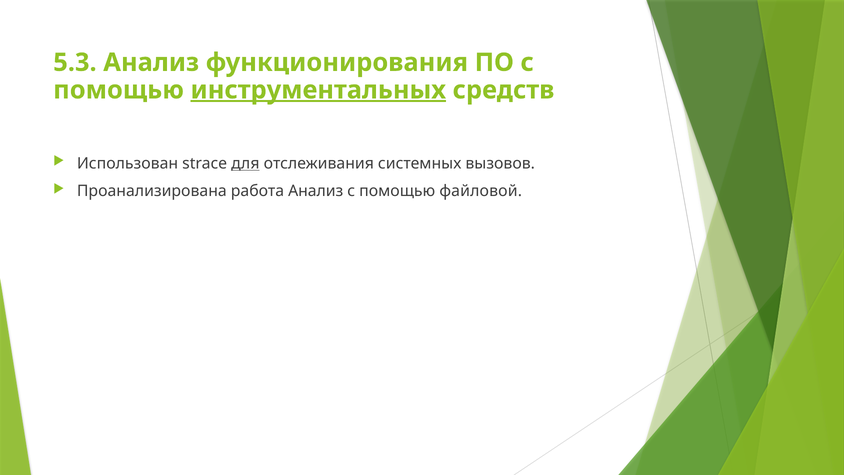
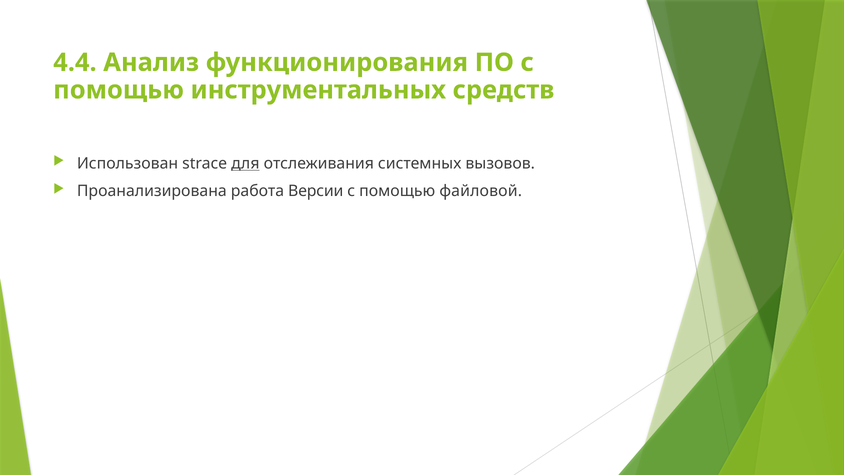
5.3: 5.3 -> 4.4 (75, 62)
инструментальных underline: present -> none (318, 90)
работа Анализ: Анализ -> Версии (316, 191)
